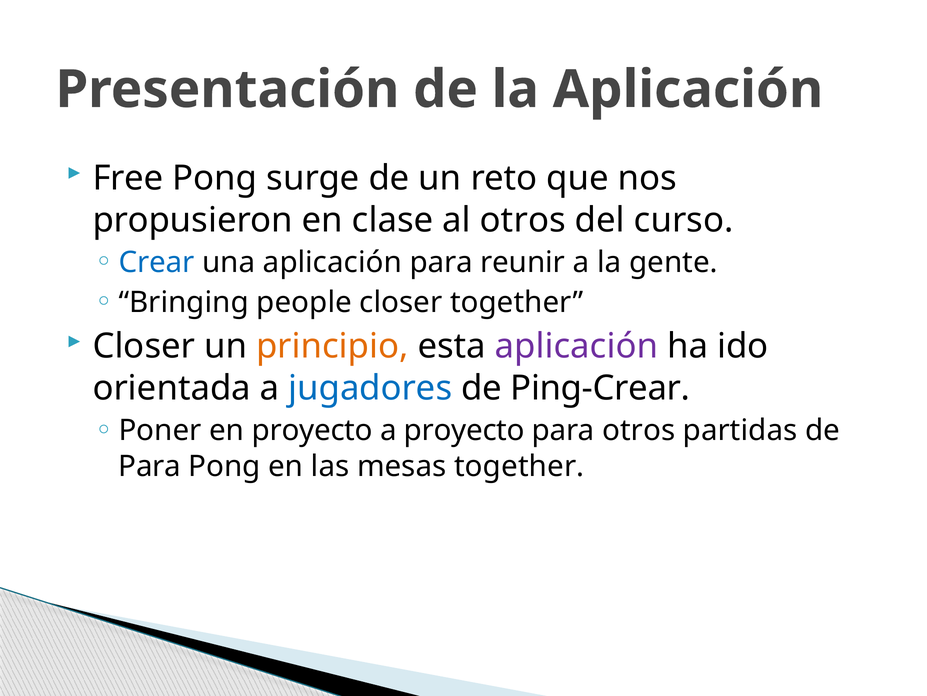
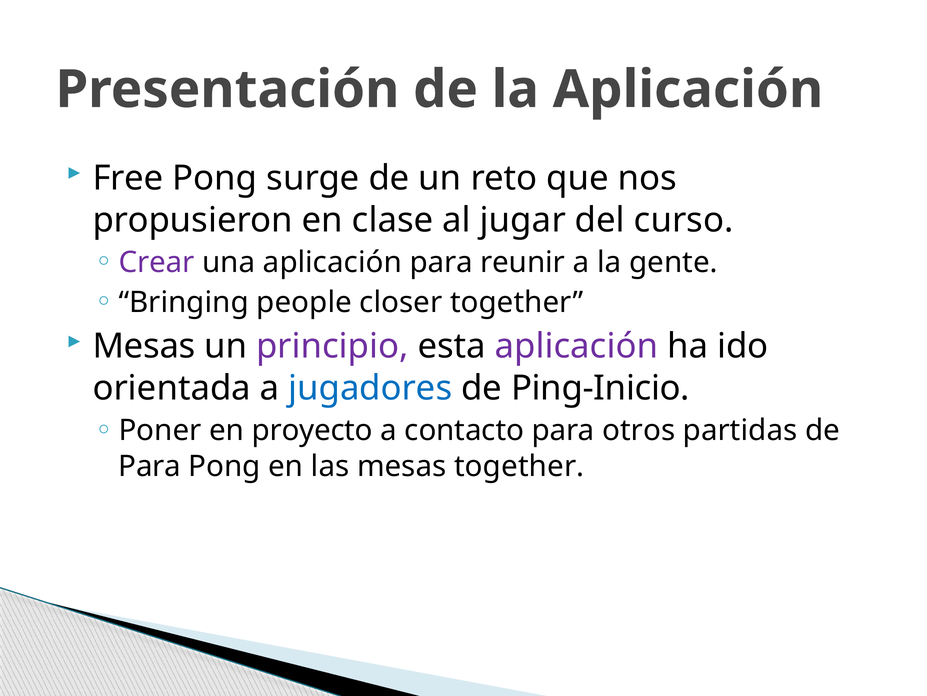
al otros: otros -> jugar (523, 220)
Crear colour: blue -> purple (156, 262)
Closer: Closer -> Mesas (144, 346)
principio colour: orange -> purple (332, 346)
Ping-Crear: Ping-Crear -> Ping-Inicio (600, 388)
a proyecto: proyecto -> contacto (464, 430)
